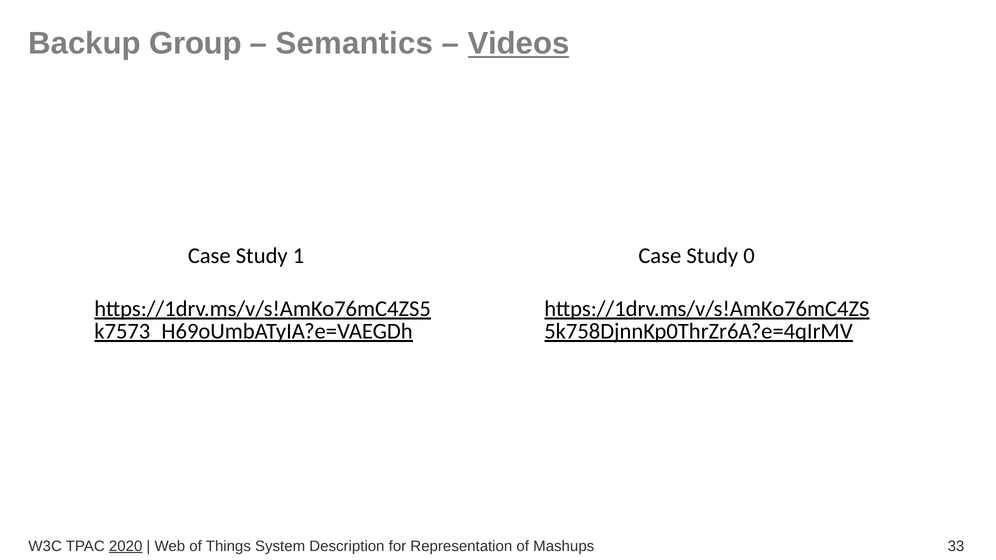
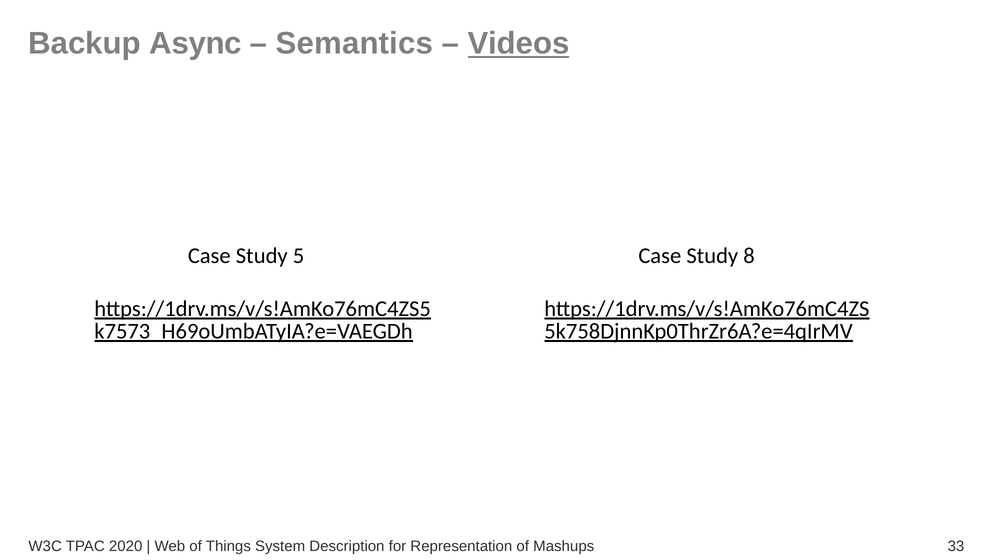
Group: Group -> Async (195, 44)
1: 1 -> 5 (298, 256)
0: 0 -> 8 (749, 256)
2020 underline: present -> none (126, 546)
